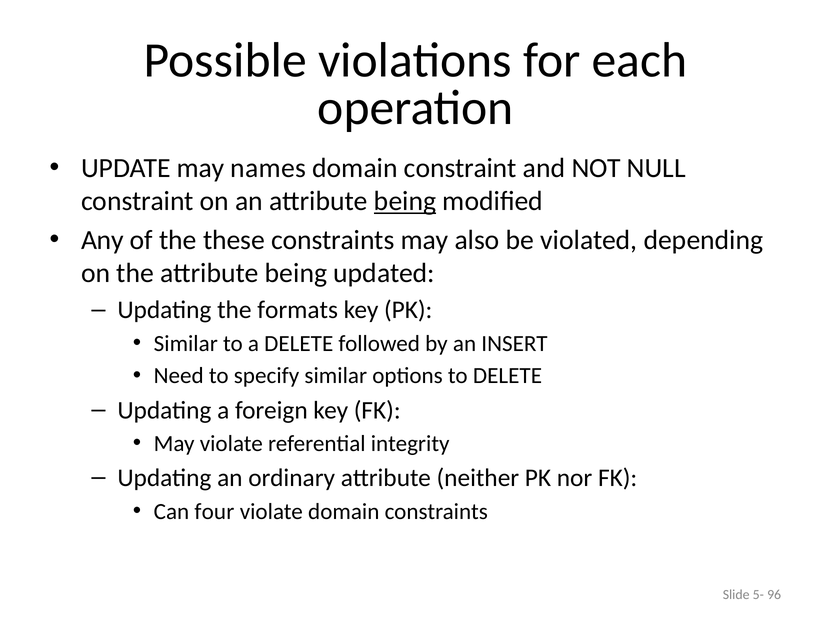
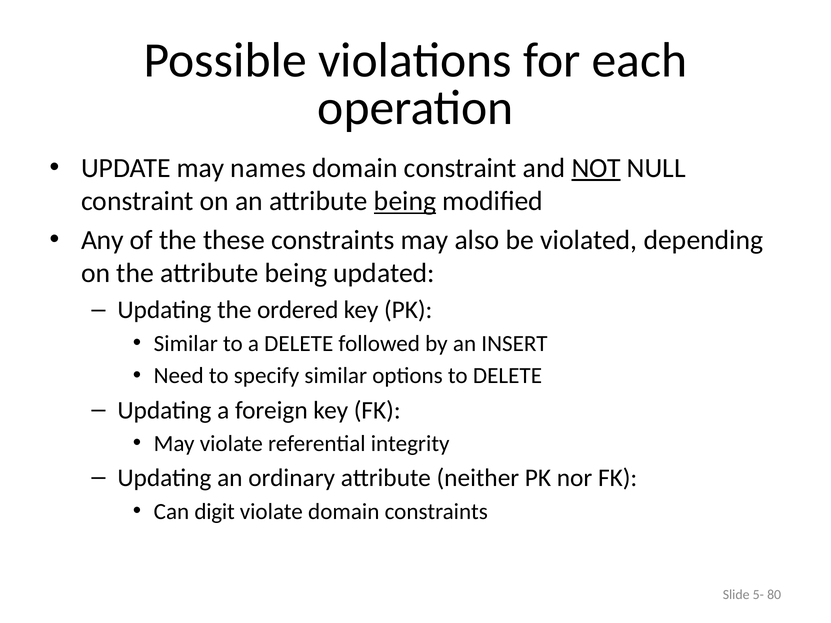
NOT underline: none -> present (596, 168)
formats: formats -> ordered (298, 310)
four: four -> digit (215, 512)
96: 96 -> 80 (774, 595)
